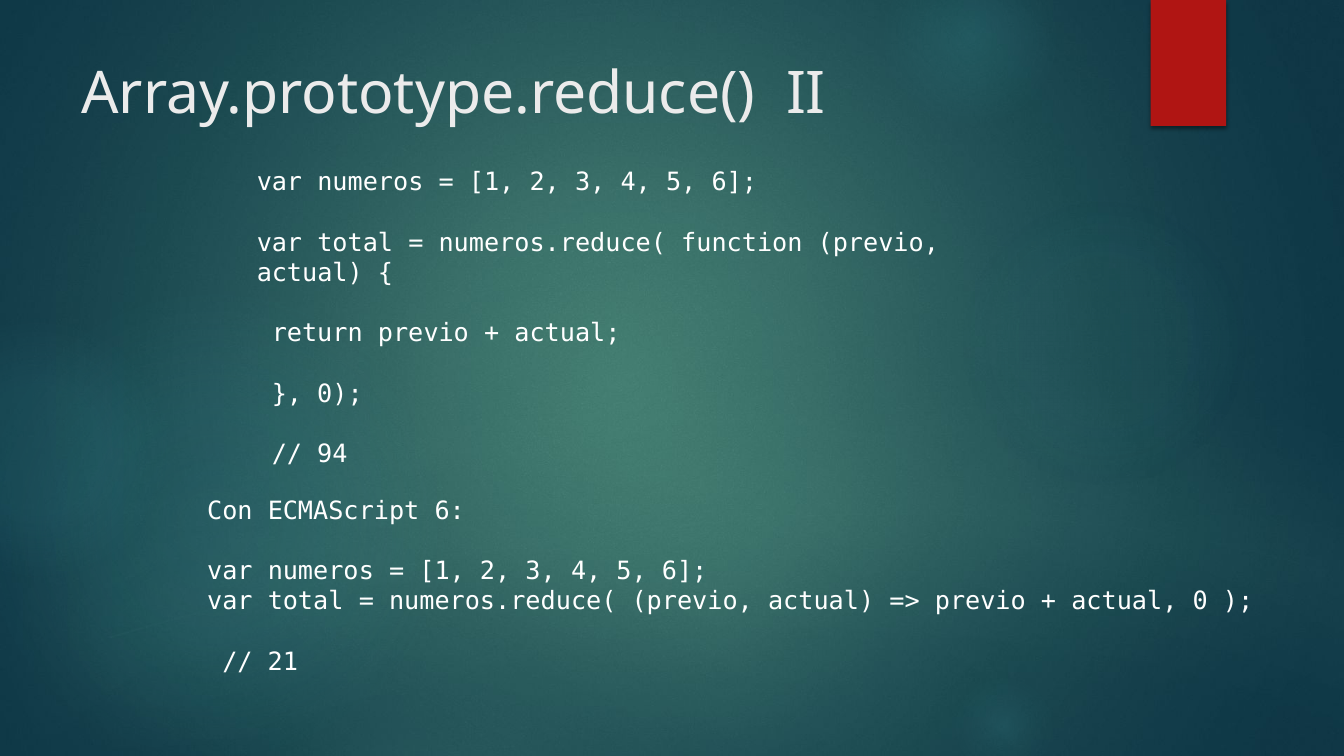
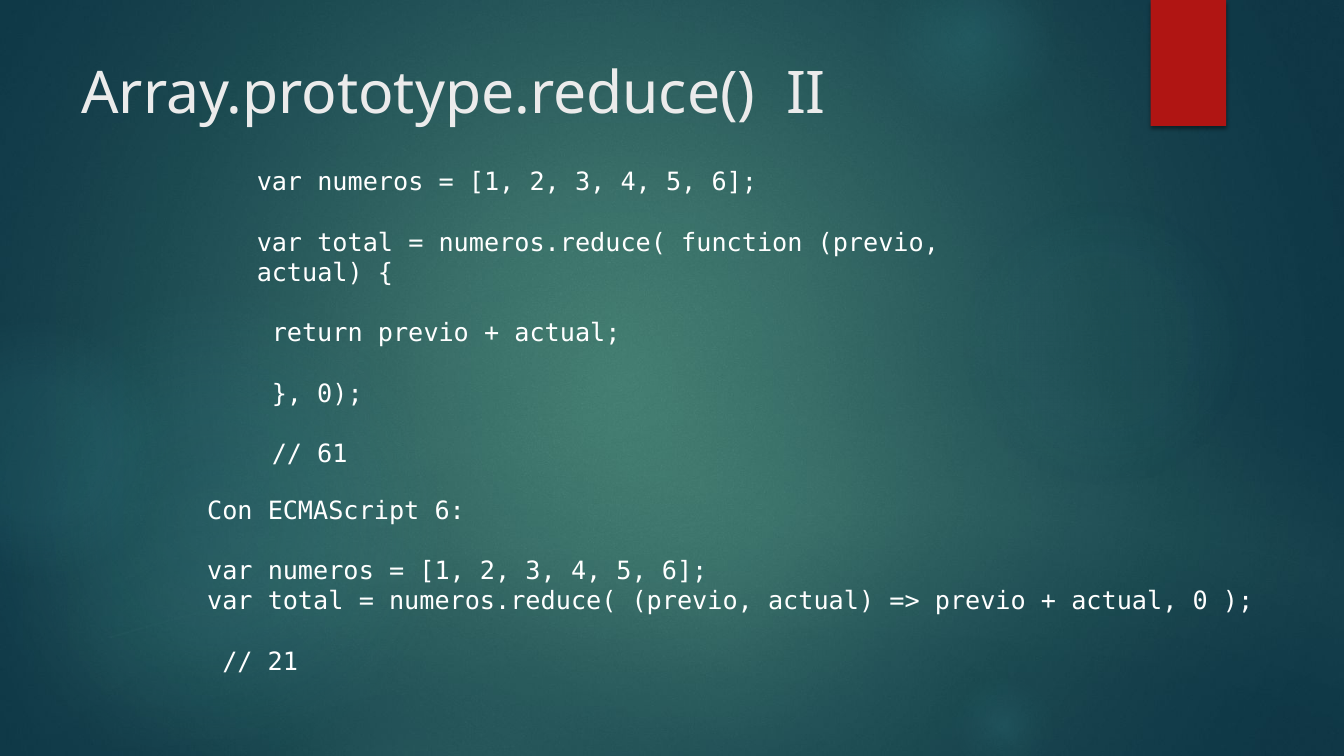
94: 94 -> 61 (332, 454)
